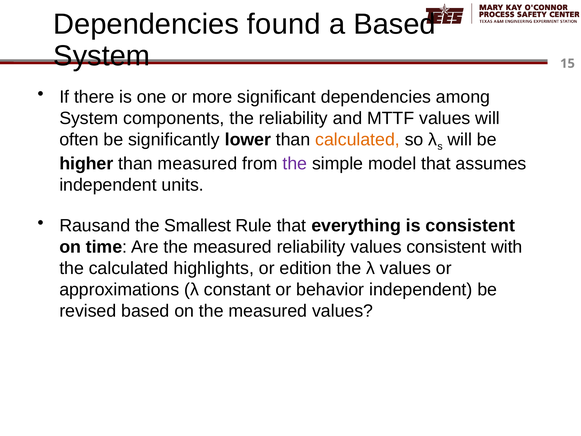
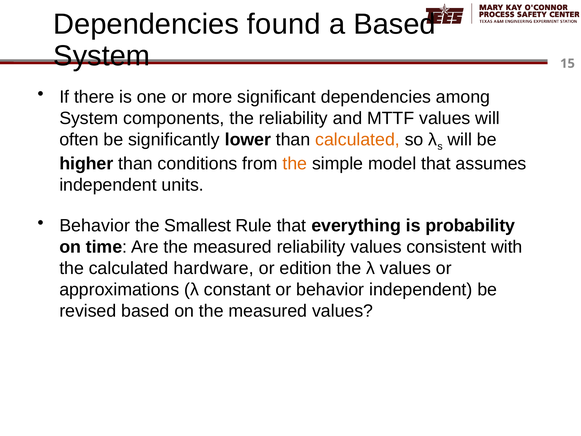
than measured: measured -> conditions (198, 164)
the colour: purple -> orange (295, 164)
Rausand: Rausand -> Behavior (95, 226)
is consistent: consistent -> probability (470, 226)
highlights: highlights -> hardware (214, 268)
